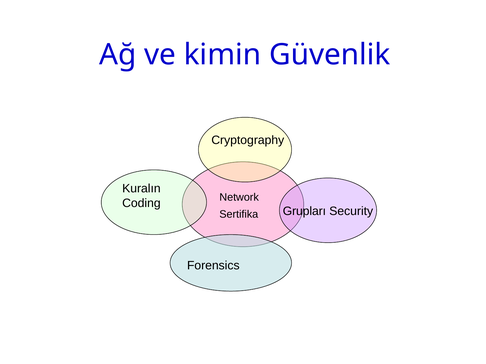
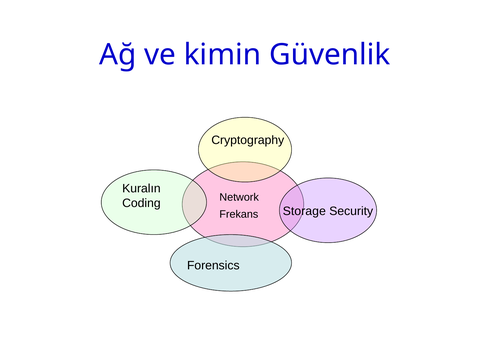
Grupları: Grupları -> Storage (304, 211)
Sertifika: Sertifika -> Frekans (239, 215)
